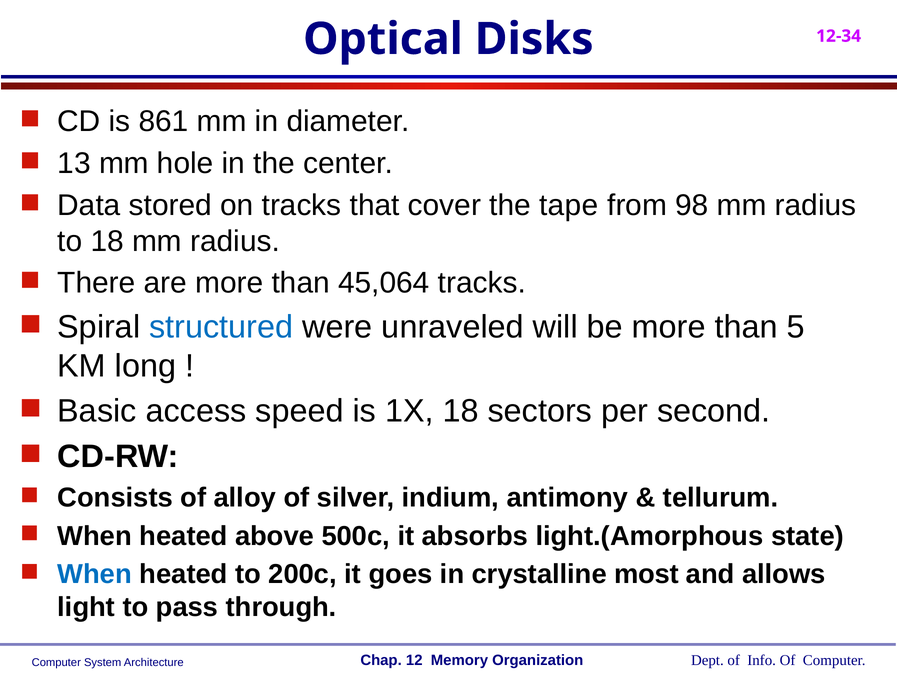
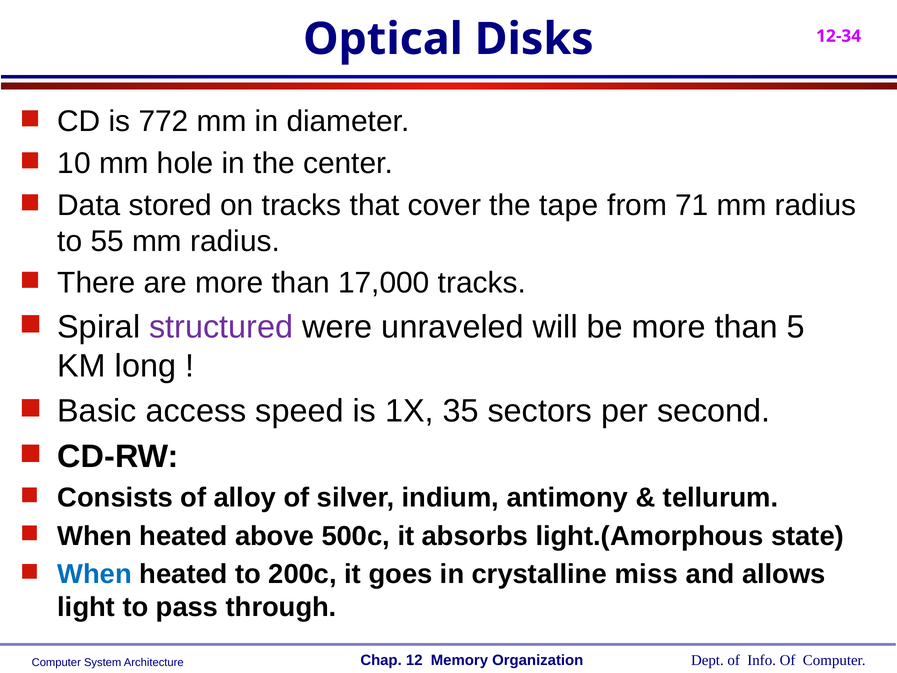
861: 861 -> 772 (164, 122)
13: 13 -> 10 (74, 163)
98: 98 -> 71 (692, 205)
to 18: 18 -> 55 (107, 241)
45,064: 45,064 -> 17,000 (384, 283)
structured colour: blue -> purple (221, 327)
1X 18: 18 -> 35 (461, 411)
most: most -> miss (646, 574)
